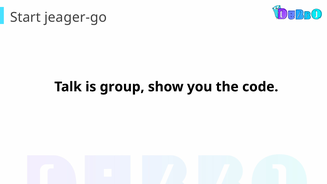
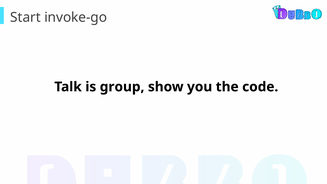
jeager-go: jeager-go -> invoke-go (76, 17)
